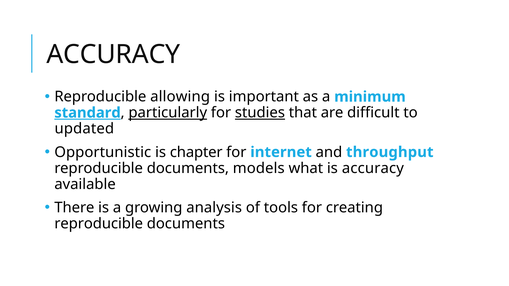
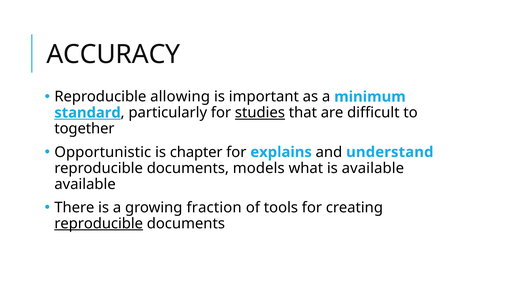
particularly underline: present -> none (168, 113)
updated: updated -> together (84, 129)
internet: internet -> explains (281, 152)
throughput: throughput -> understand (390, 152)
is accuracy: accuracy -> available (373, 168)
analysis: analysis -> fraction (214, 208)
reproducible underline: none -> present (99, 224)
